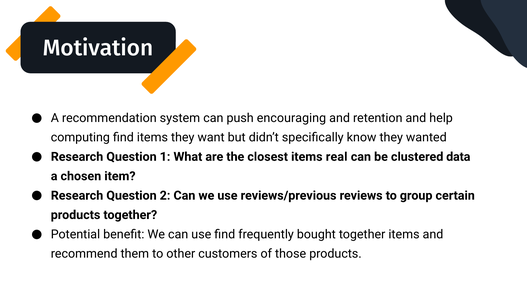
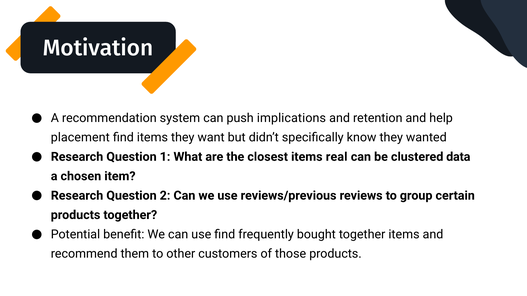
encouraging: encouraging -> implications (291, 118)
computing: computing -> placement (80, 138)
